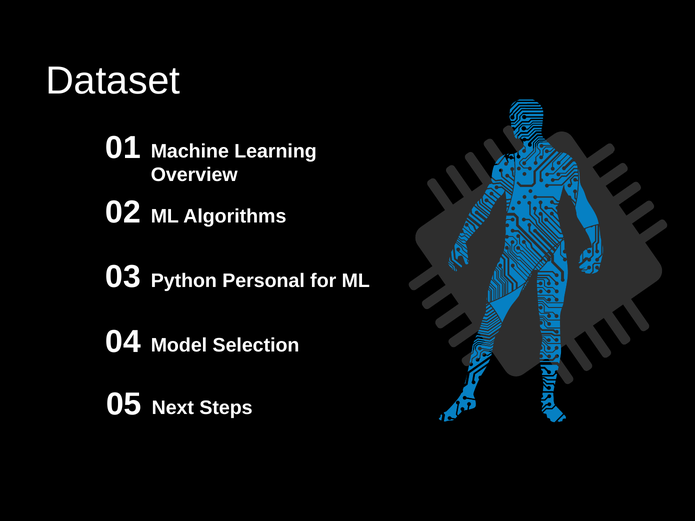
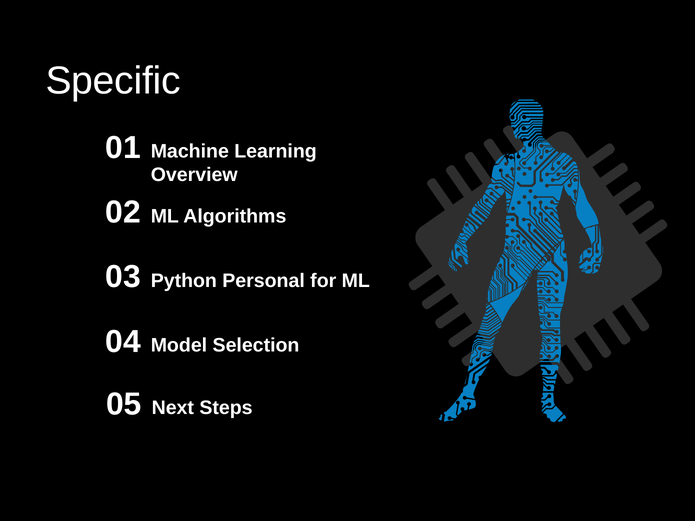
Dataset: Dataset -> Specific (113, 81)
